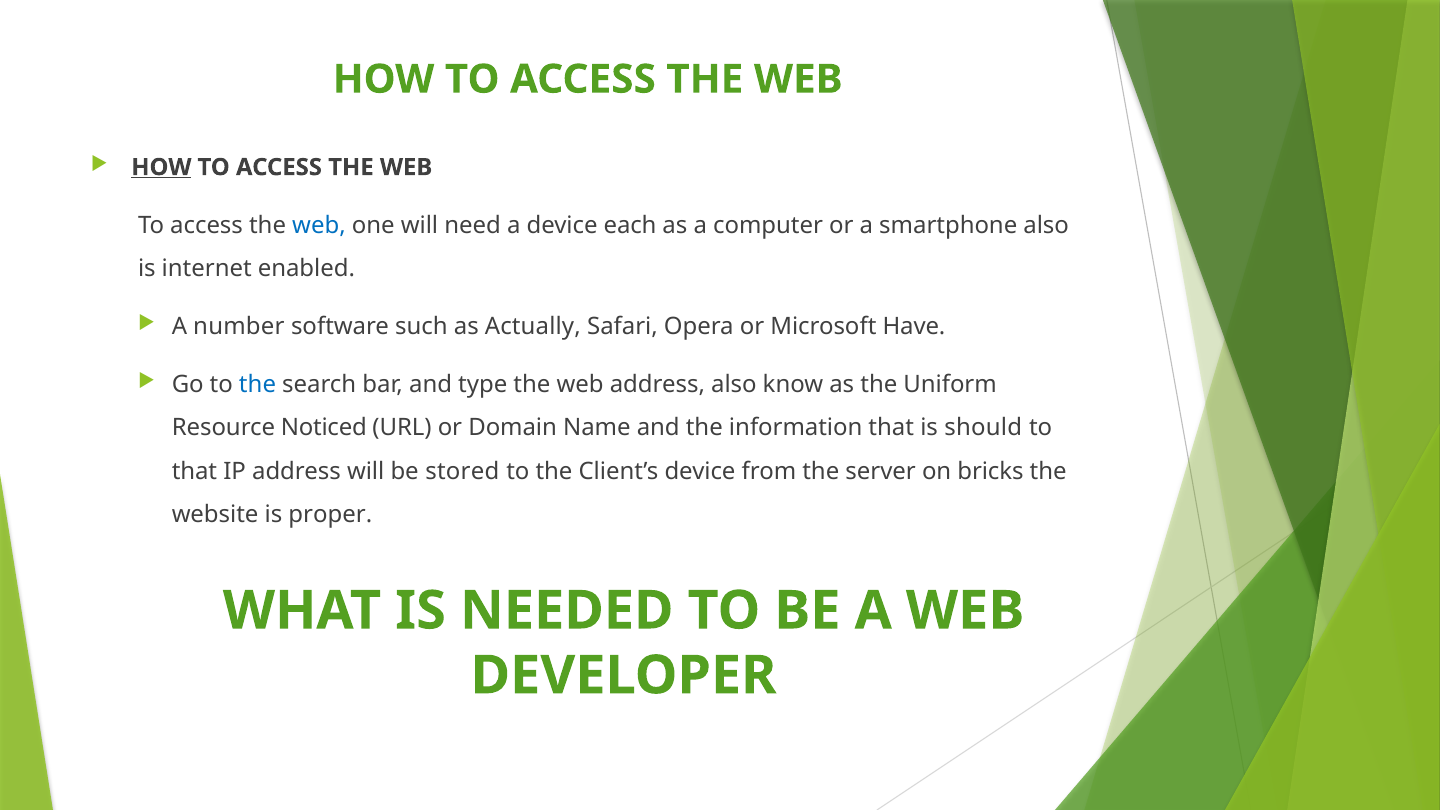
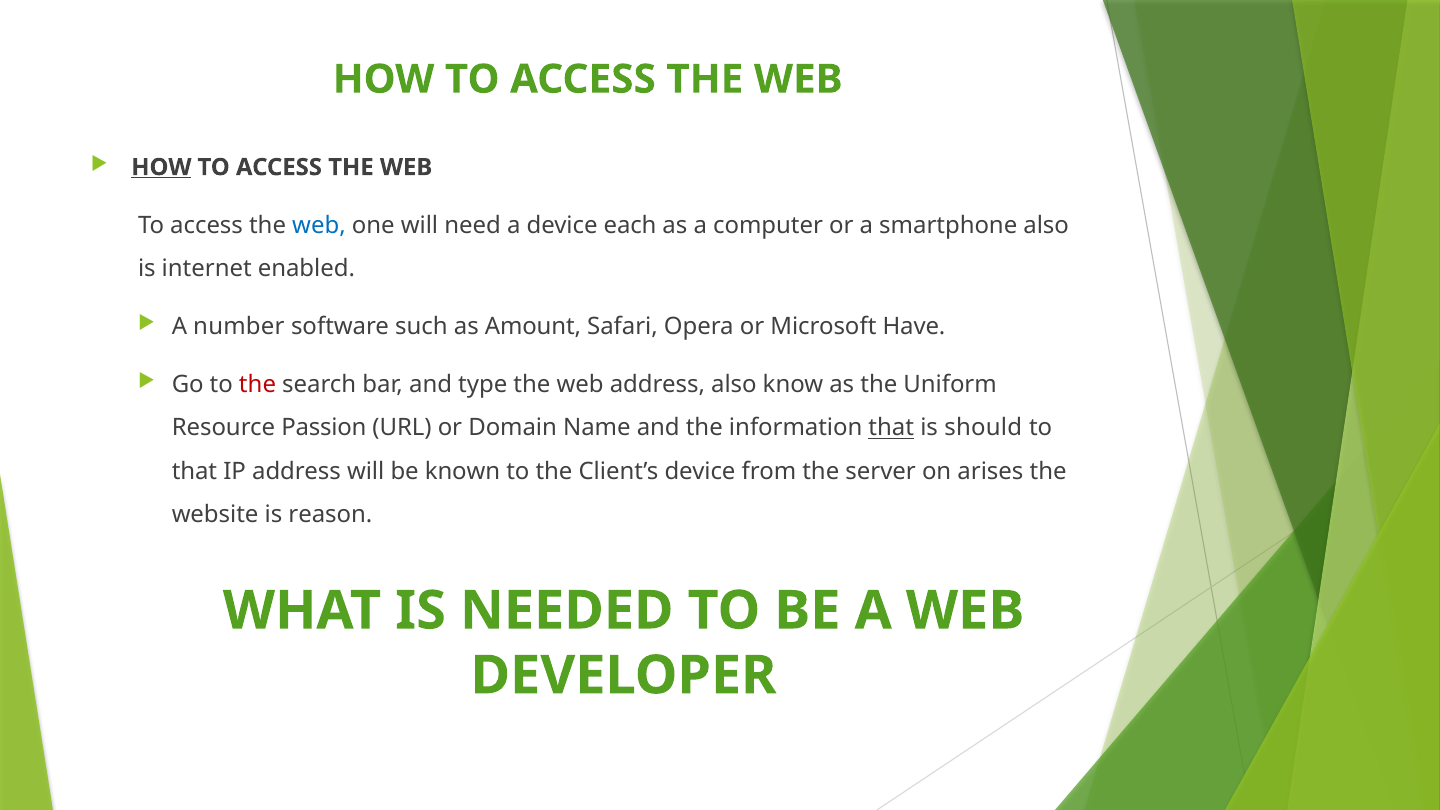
Actually: Actually -> Amount (533, 327)
the colour: blue -> red (258, 385)
Noticed: Noticed -> Passion (324, 428)
that underline: none -> present (891, 428)
stored: stored -> known (462, 471)
bricks: bricks -> arises (990, 471)
proper: proper -> reason (330, 514)
